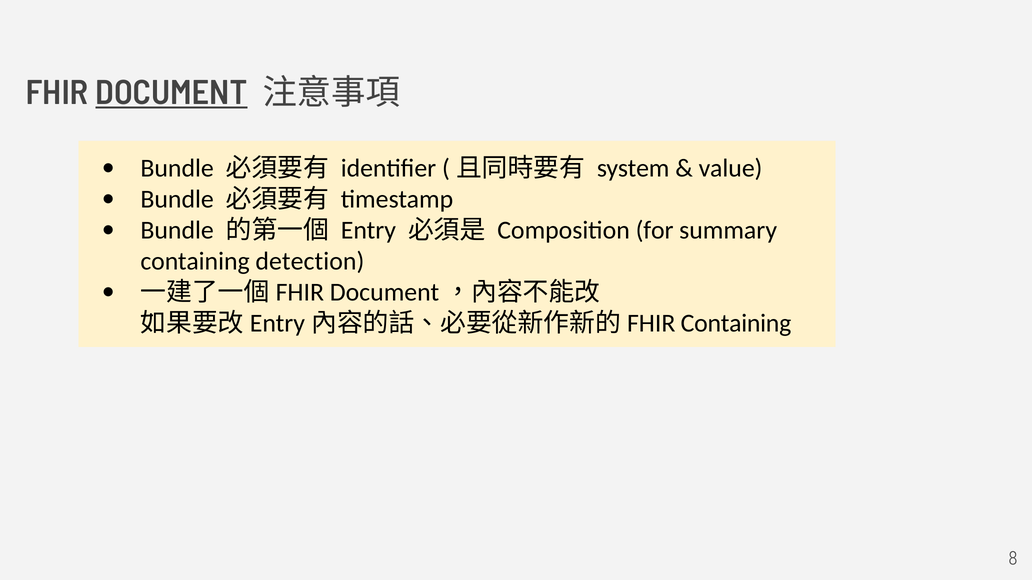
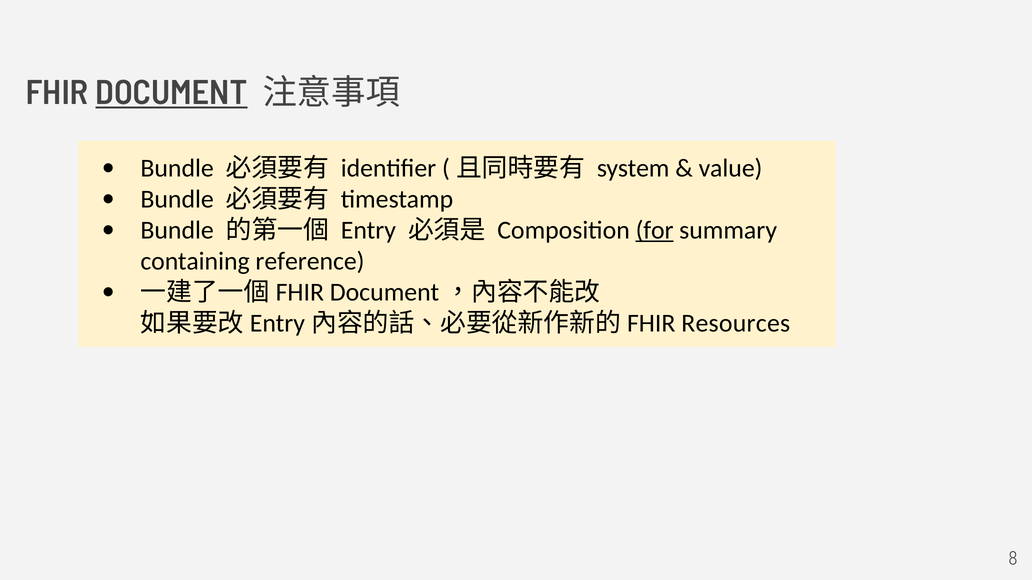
for underline: none -> present (655, 230)
detection: detection -> reference (310, 261)
Containing: Containing -> Resources (736, 323)
